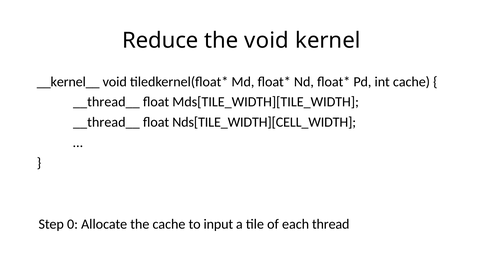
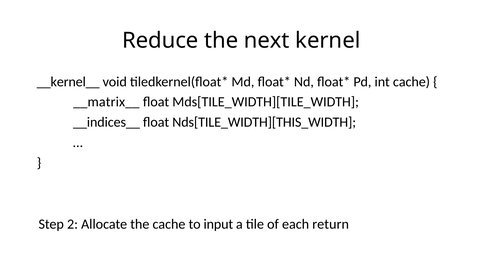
the void: void -> next (267, 41)
__thread__: __thread__ -> __matrix__ (106, 102)
__thread__: __thread__ -> __indices__ (106, 122)
Nds[TILE_WIDTH][CELL_WIDTH: Nds[TILE_WIDTH][CELL_WIDTH -> Nds[TILE_WIDTH][THIS_WIDTH (264, 122)
0: 0 -> 2 (72, 224)
thread: thread -> return (331, 224)
